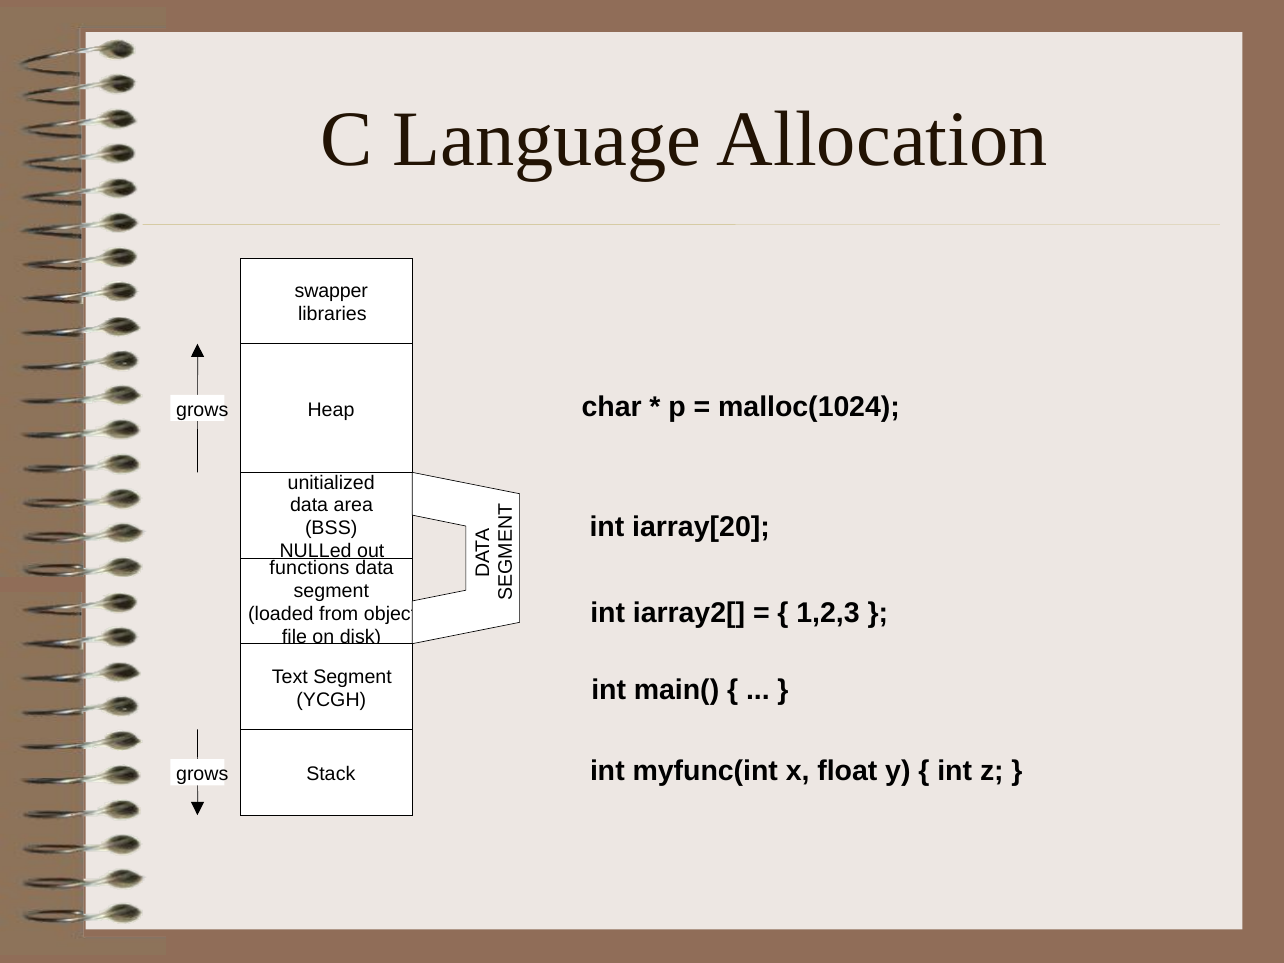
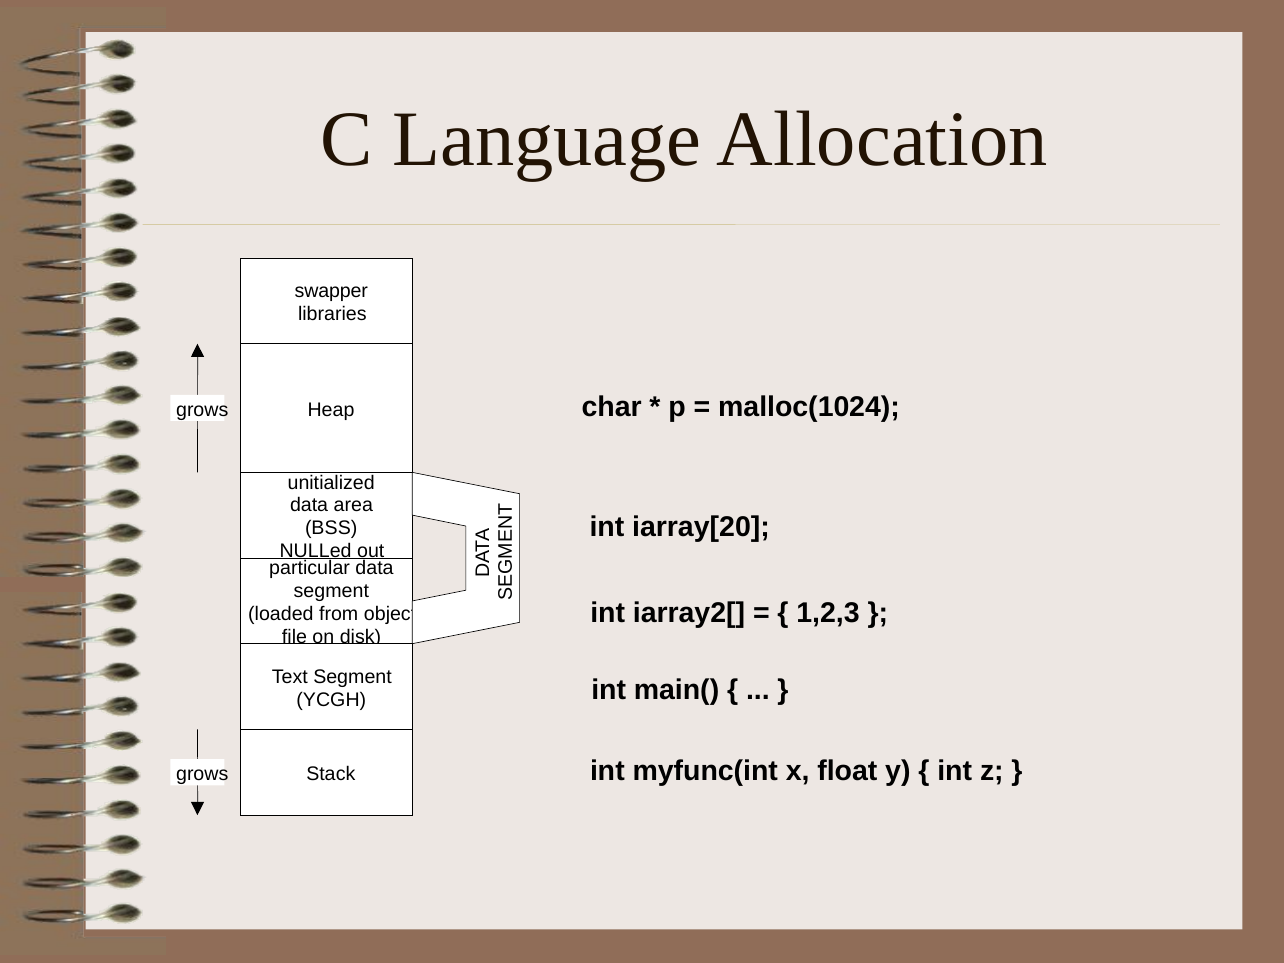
functions: functions -> particular (310, 568)
